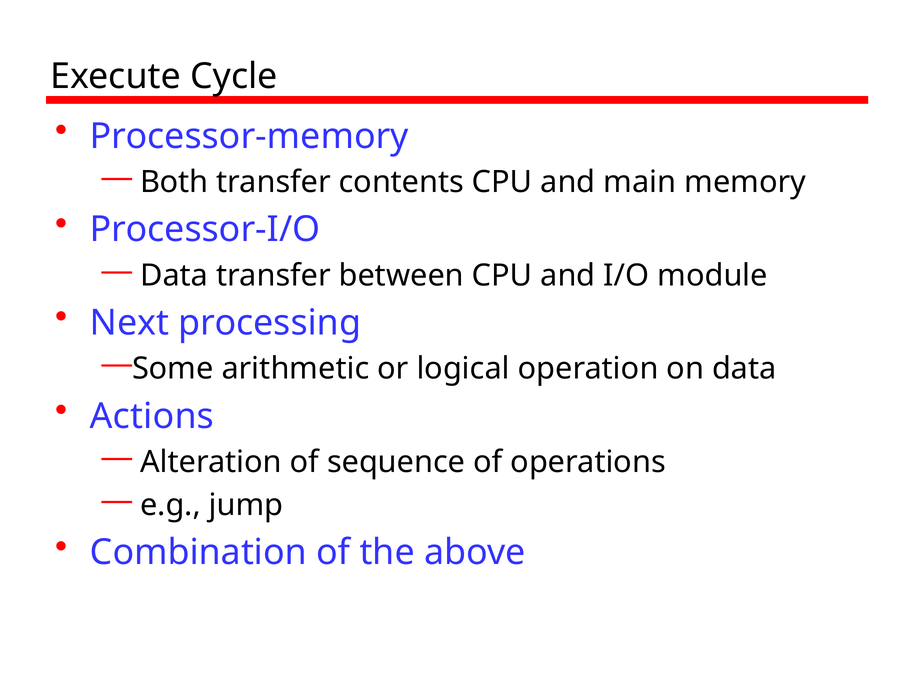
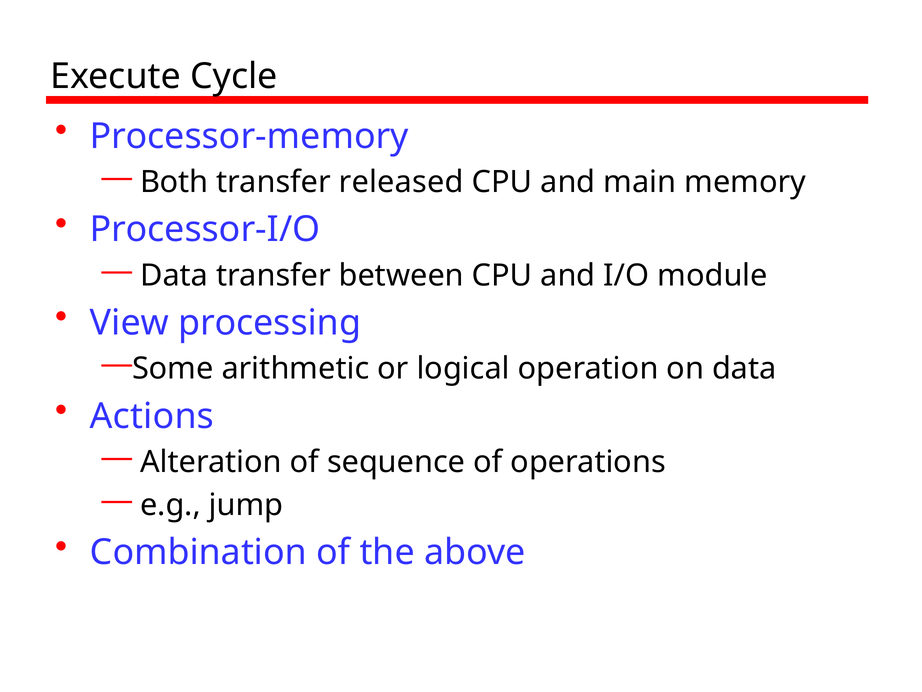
contents: contents -> released (401, 182)
Next: Next -> View (129, 323)
